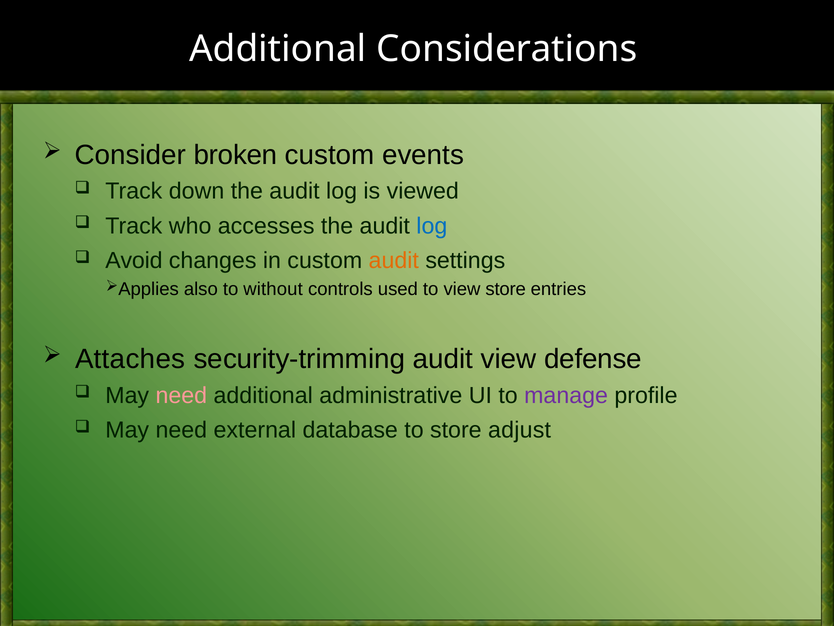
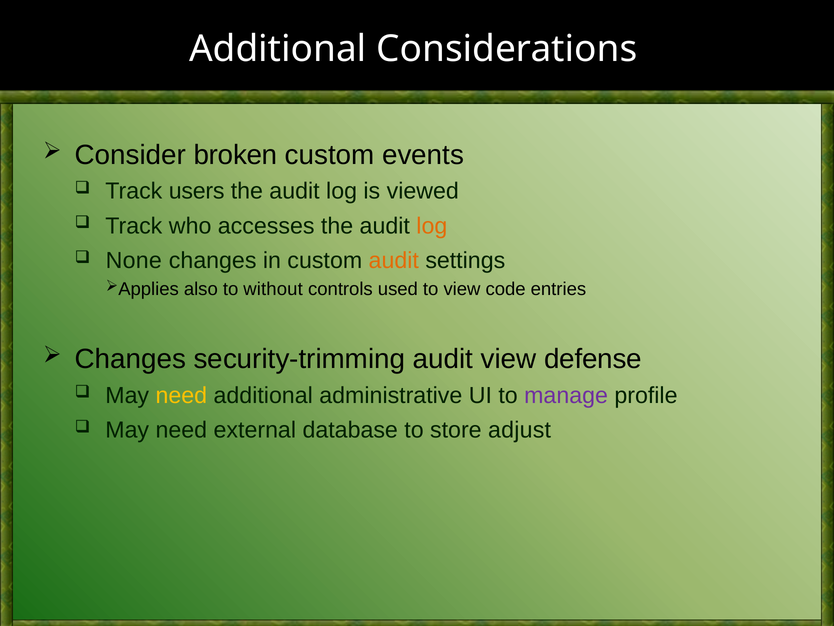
down: down -> users (197, 191)
log colour: blue -> orange (432, 226)
Avoid: Avoid -> None (134, 261)
view store: store -> code (506, 289)
Attaches: Attaches -> Changes (130, 359)
need colour: pink -> yellow (181, 395)
